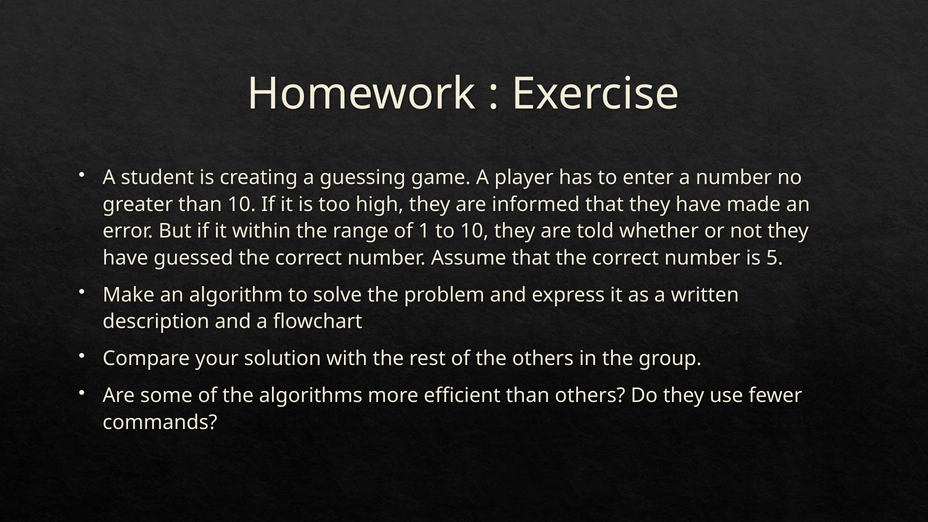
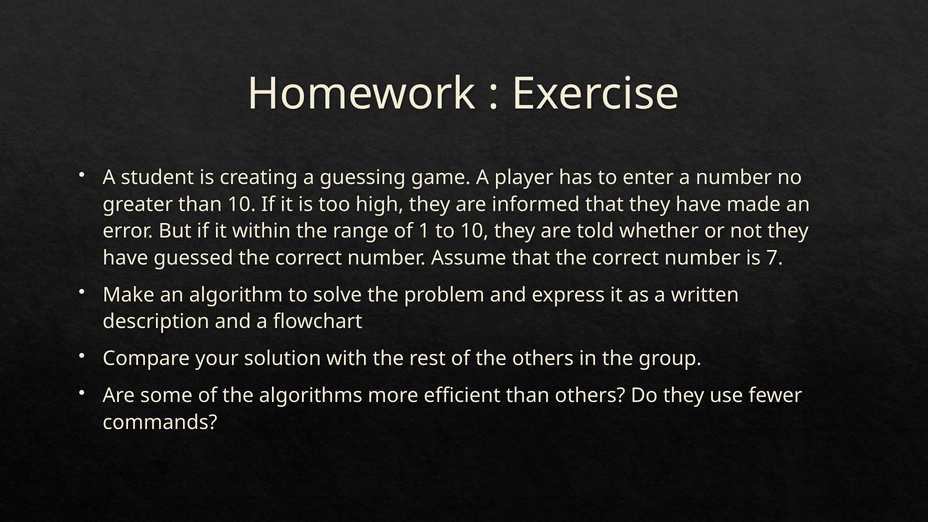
5: 5 -> 7 (775, 258)
